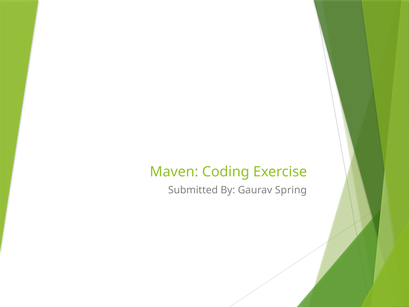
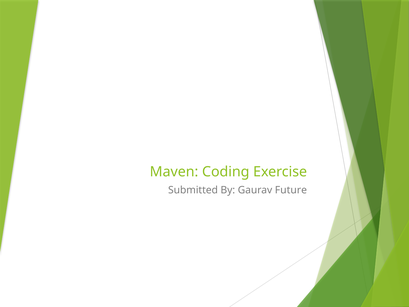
Spring: Spring -> Future (291, 190)
